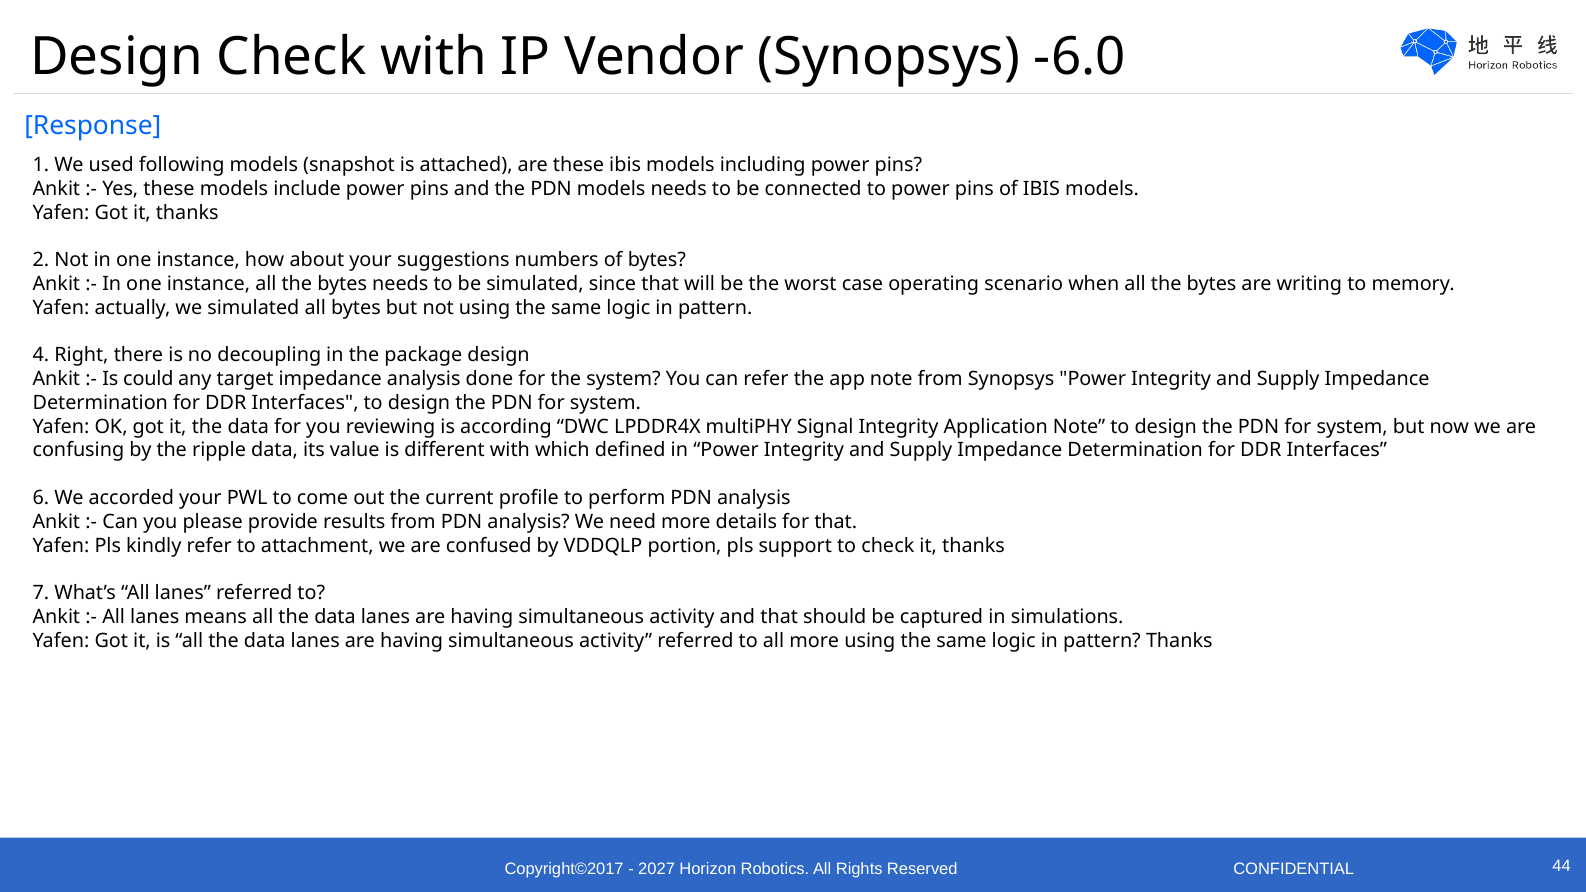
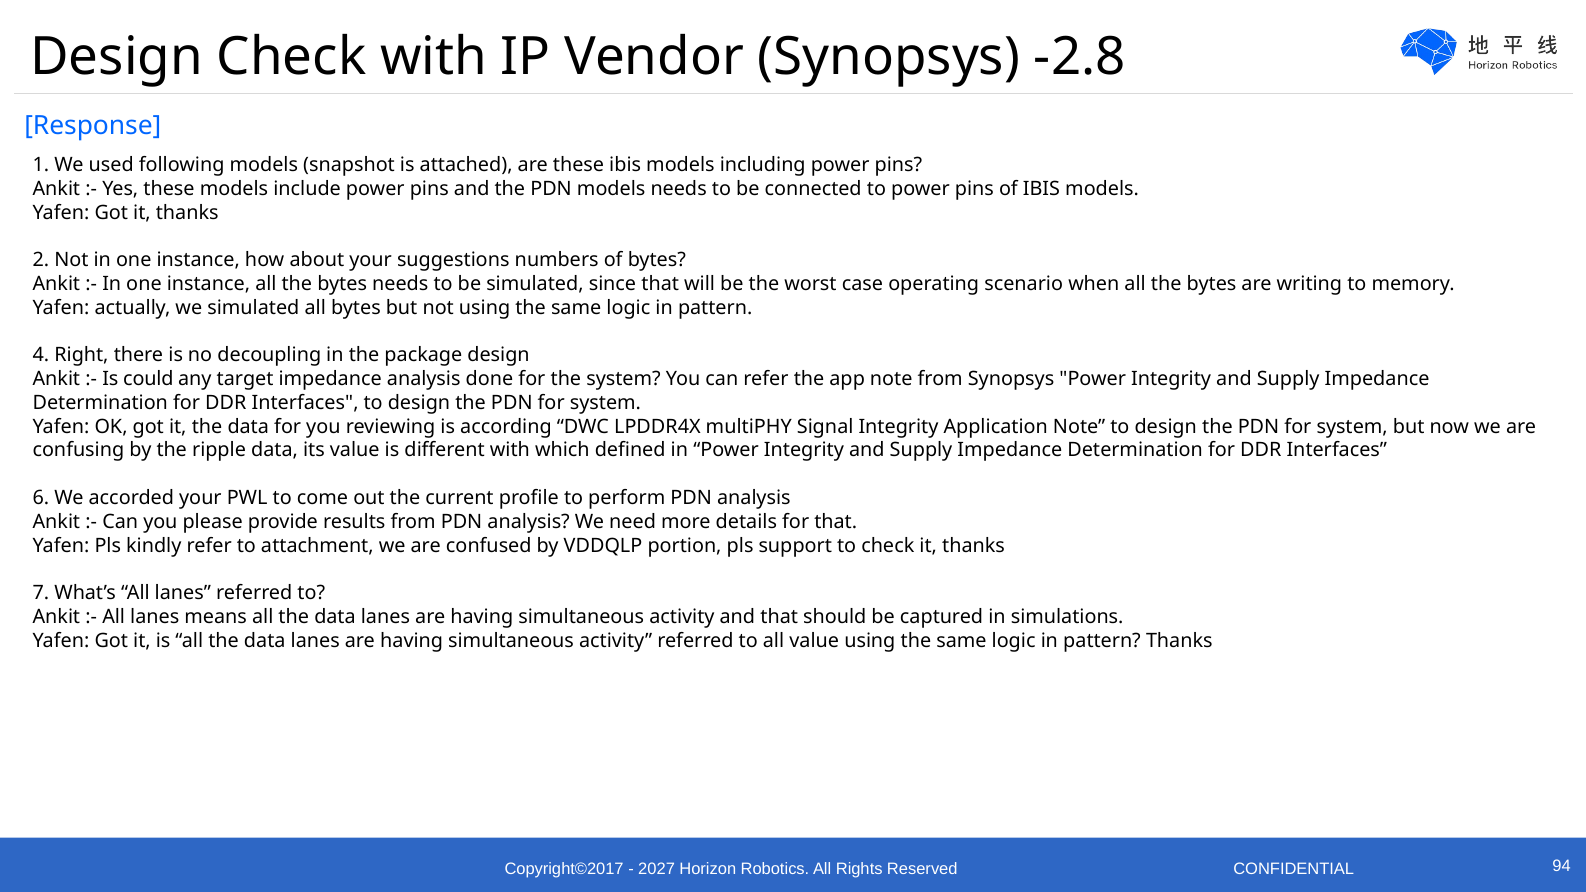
-6.0: -6.0 -> -2.8 (1080, 57)
all more: more -> value (814, 641)
44: 44 -> 94 (1562, 866)
